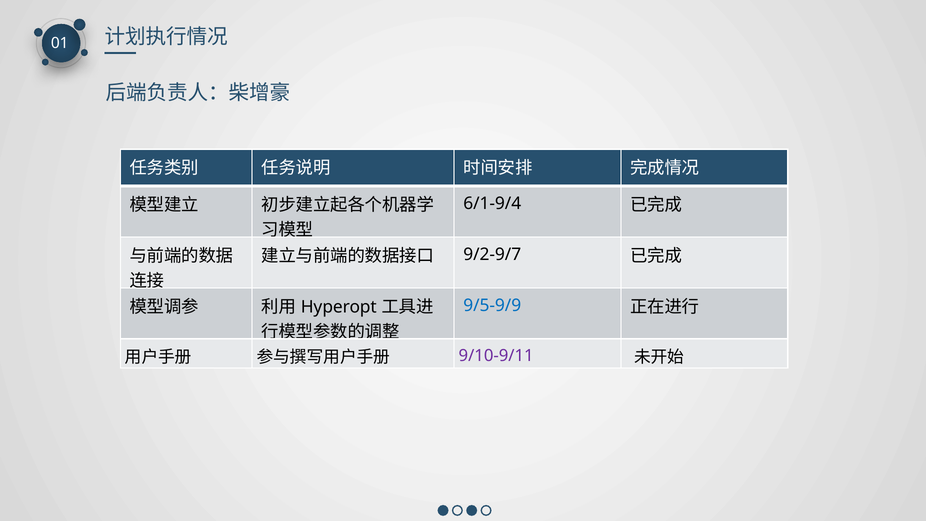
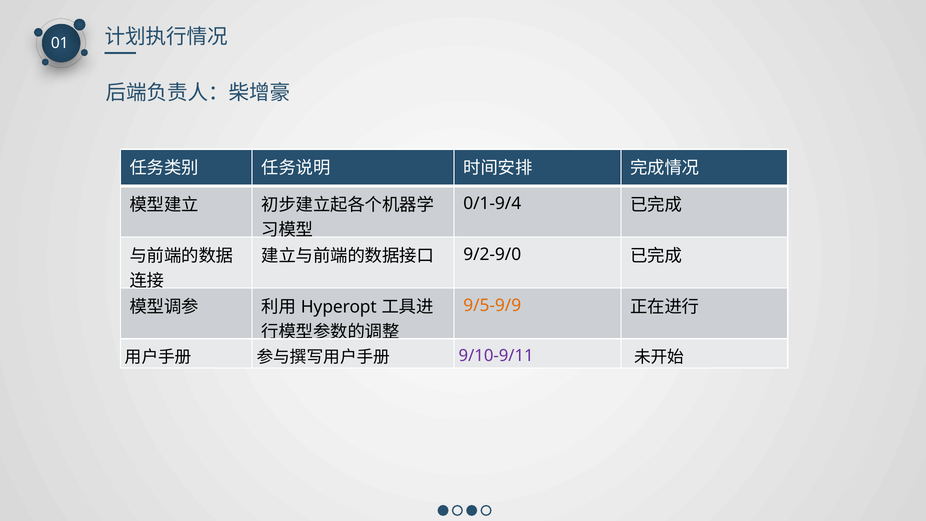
6/1-9/4: 6/1-9/4 -> 0/1-9/4 (492, 203)
9/2-9/7: 9/2-9/7 -> 9/2-9/0 (492, 254)
9/5-9/9 colour: blue -> orange (492, 305)
